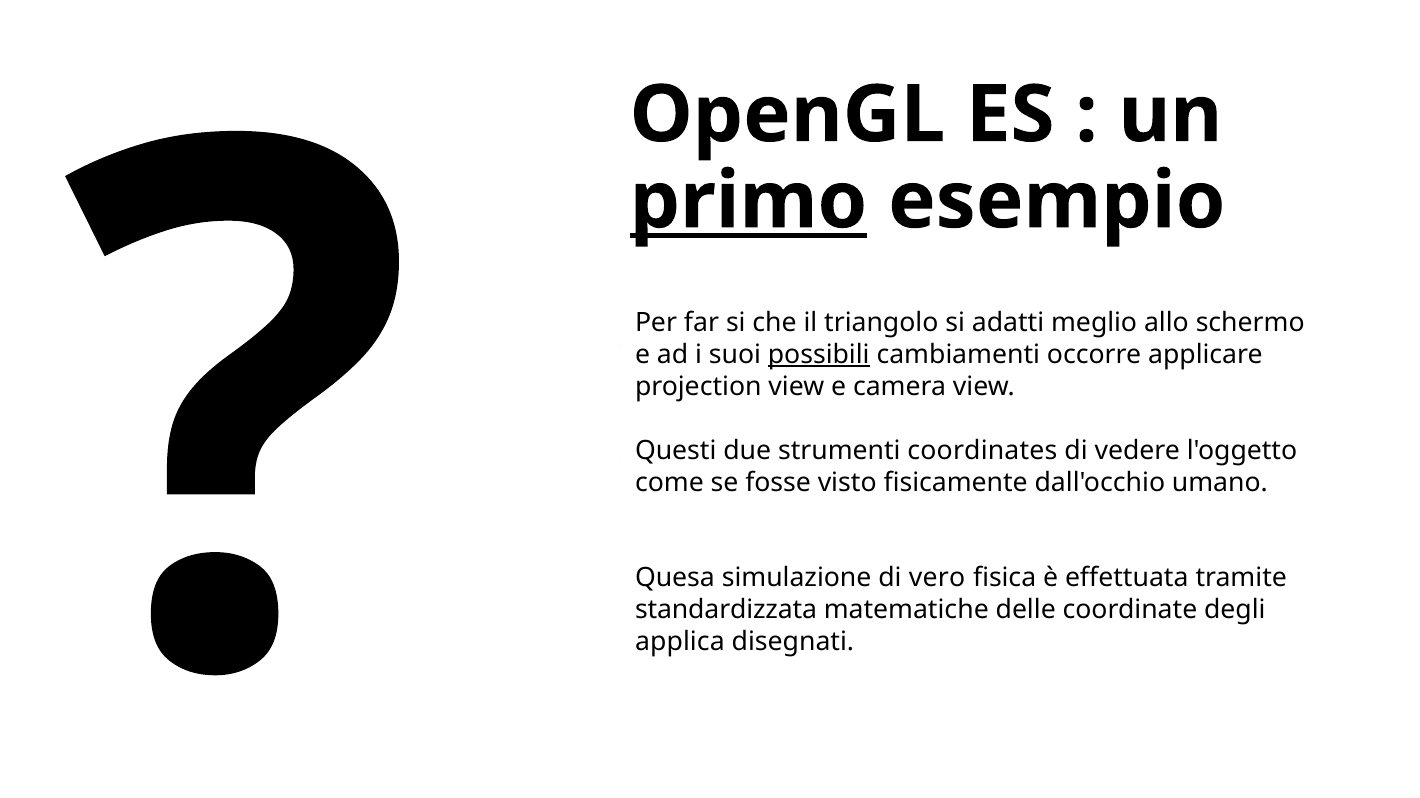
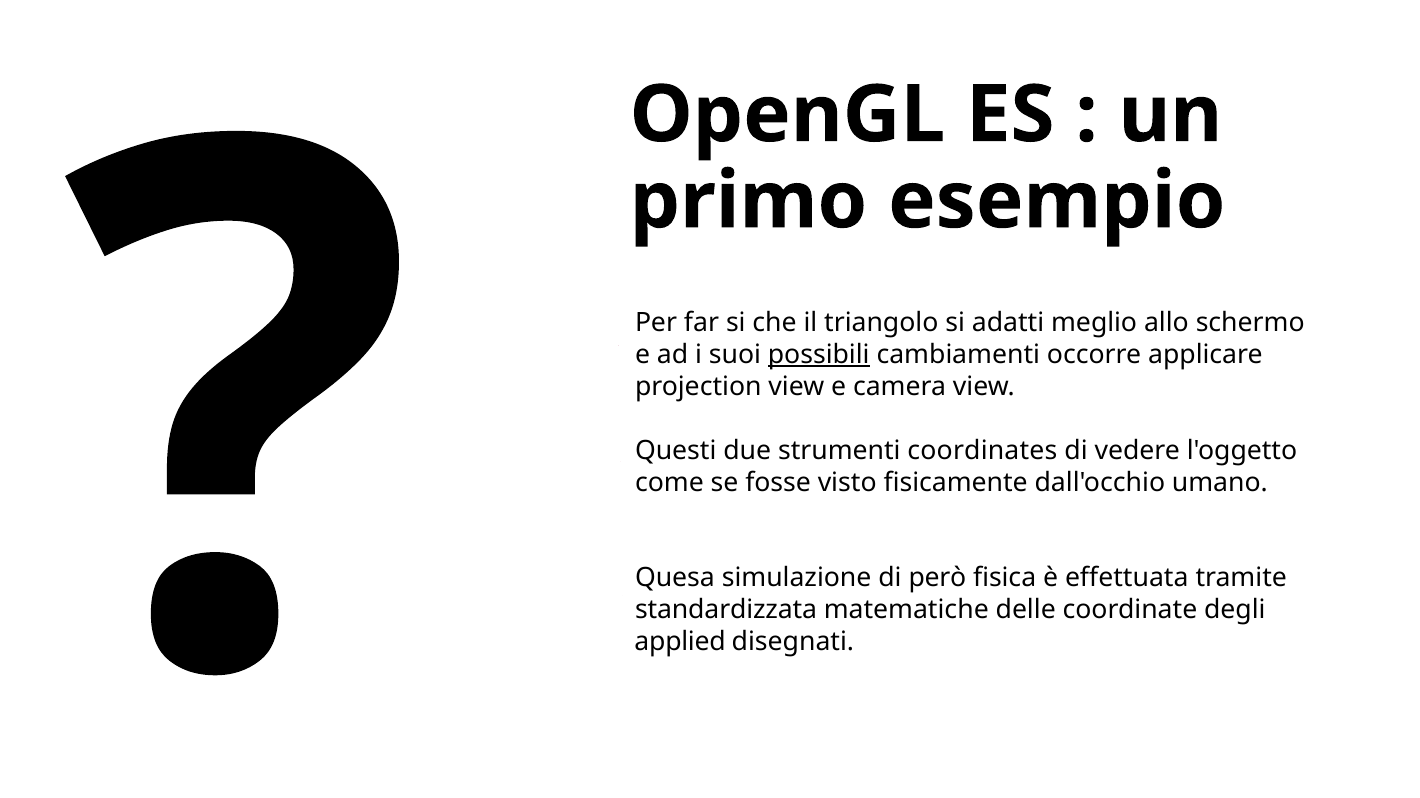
primo underline: present -> none (749, 201)
vero: vero -> però (937, 579)
applica: applica -> applied (680, 642)
